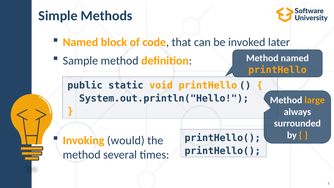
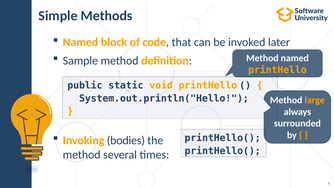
would: would -> bodies (126, 140)
